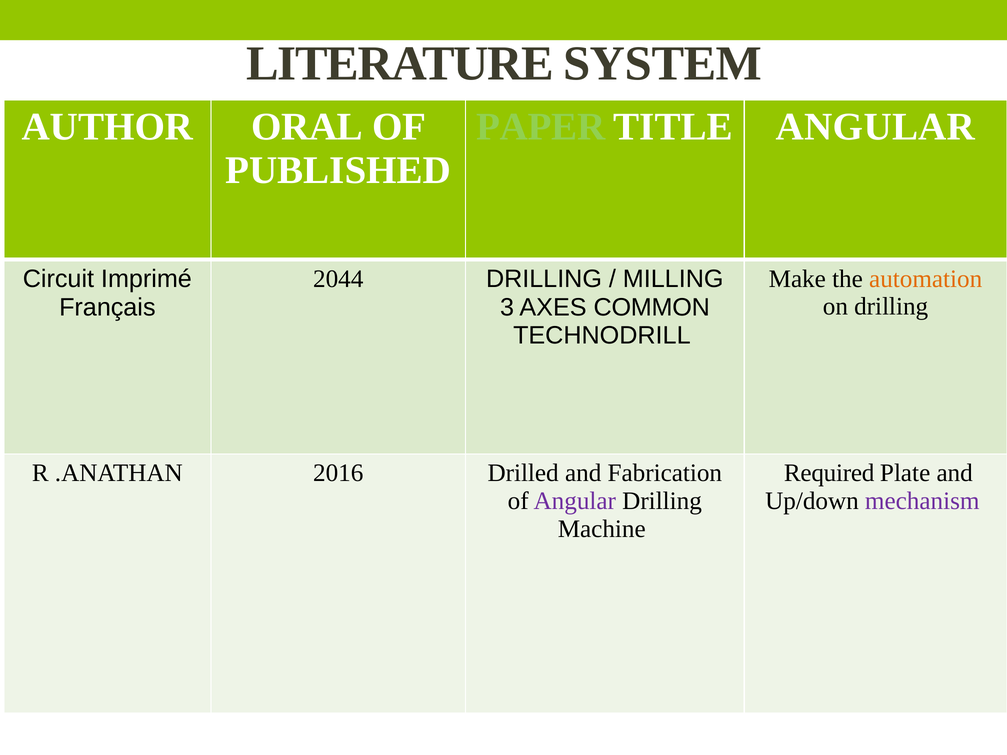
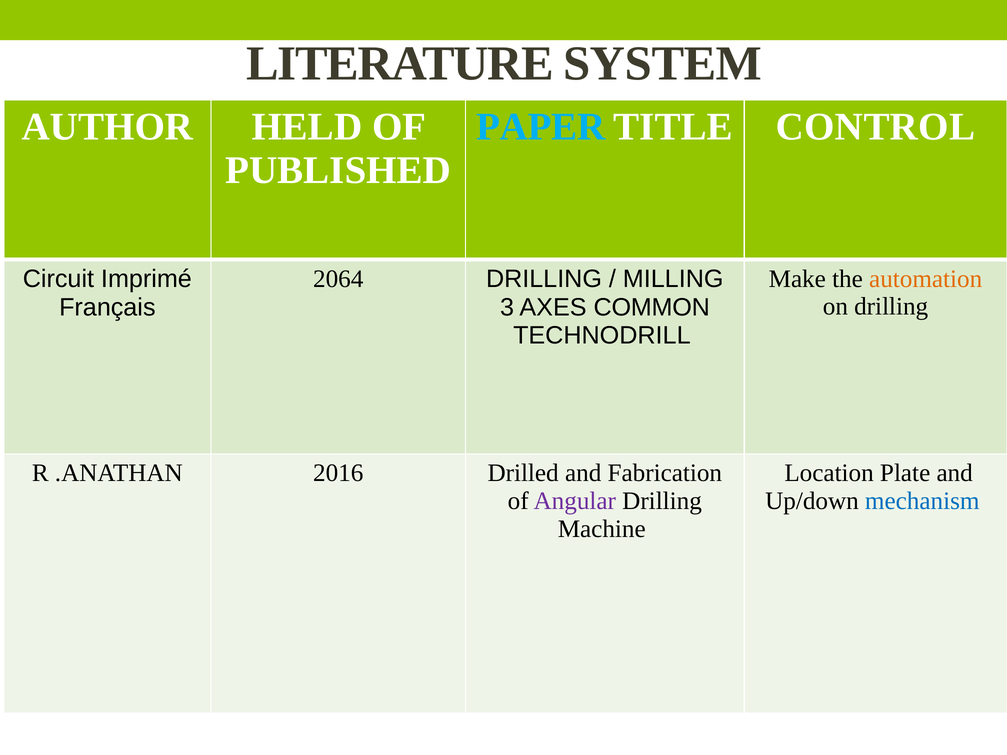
ORAL: ORAL -> HELD (307, 127)
PAPER colour: light green -> light blue (541, 127)
TITLE ANGULAR: ANGULAR -> CONTROL (875, 127)
2044: 2044 -> 2064 (338, 279)
Required: Required -> Location (829, 473)
mechanism colour: purple -> blue (922, 501)
